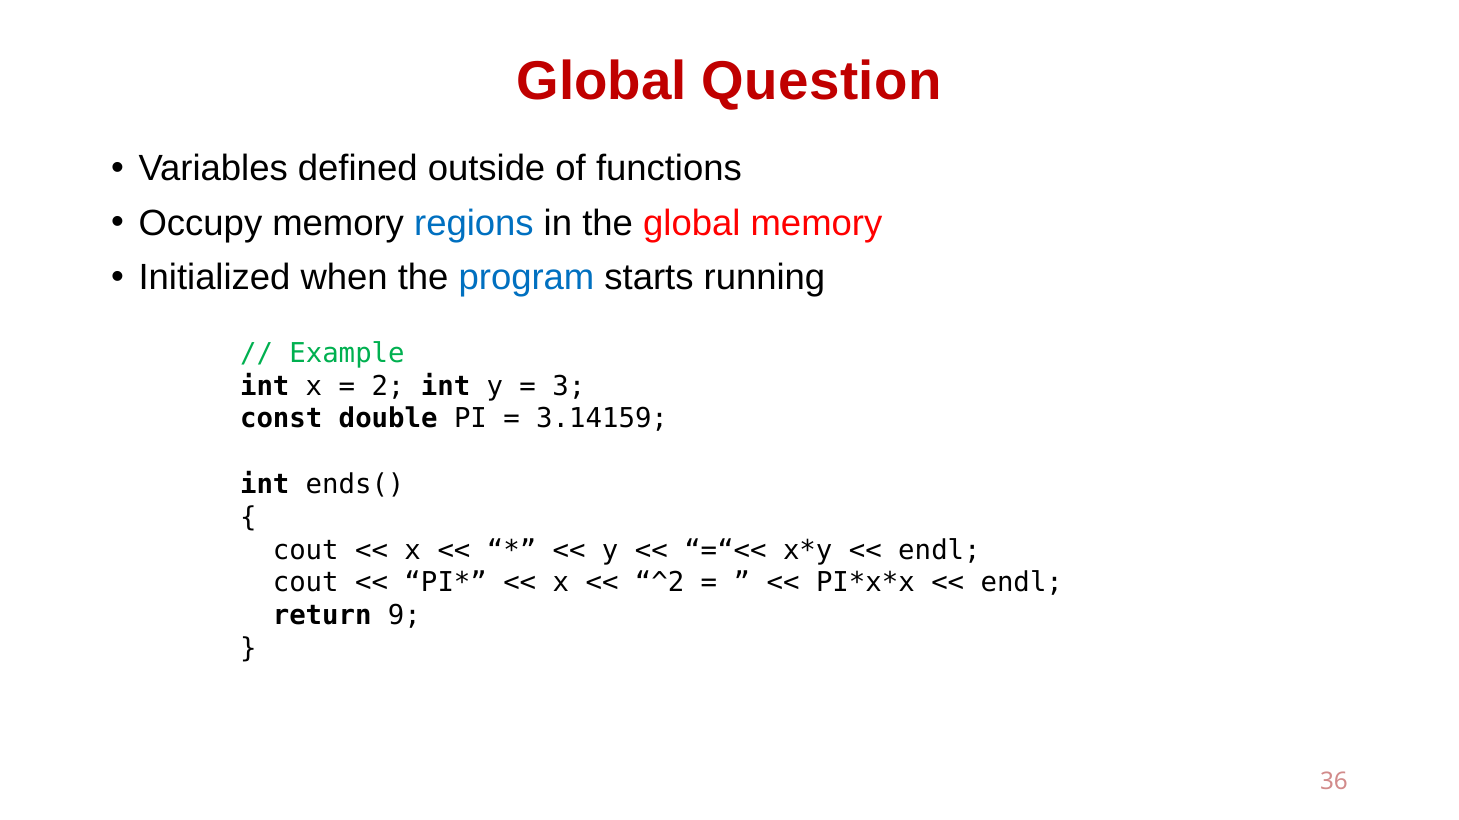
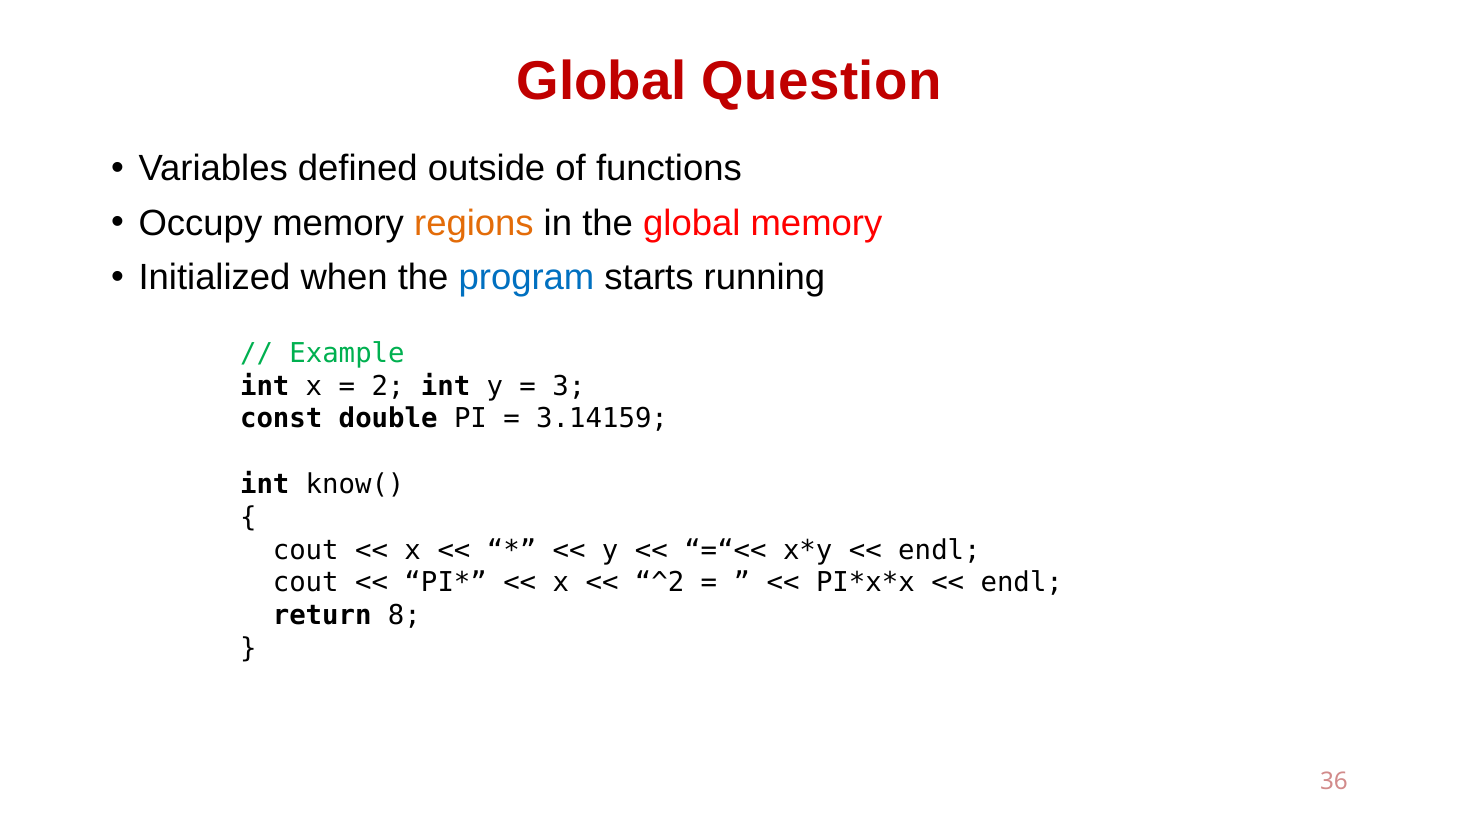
regions colour: blue -> orange (474, 224)
ends(: ends( -> know( (355, 485)
9: 9 -> 8 (404, 616)
